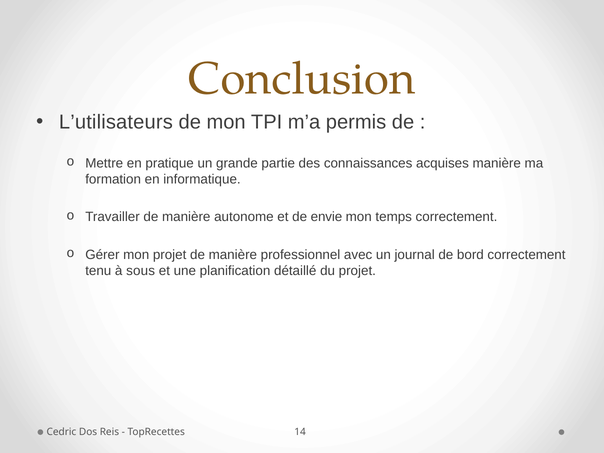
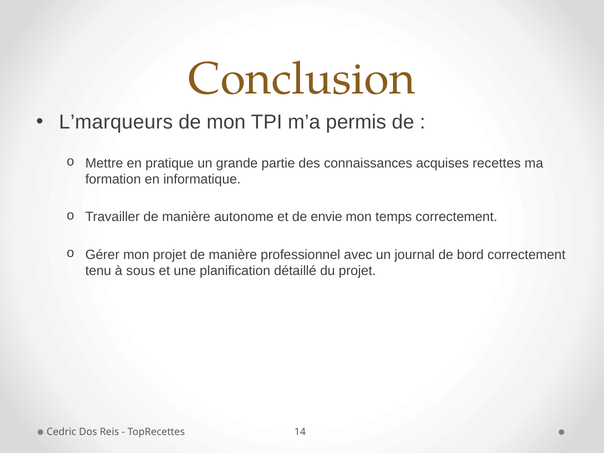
L’utilisateurs: L’utilisateurs -> L’marqueurs (116, 122)
acquises manière: manière -> recettes (497, 163)
